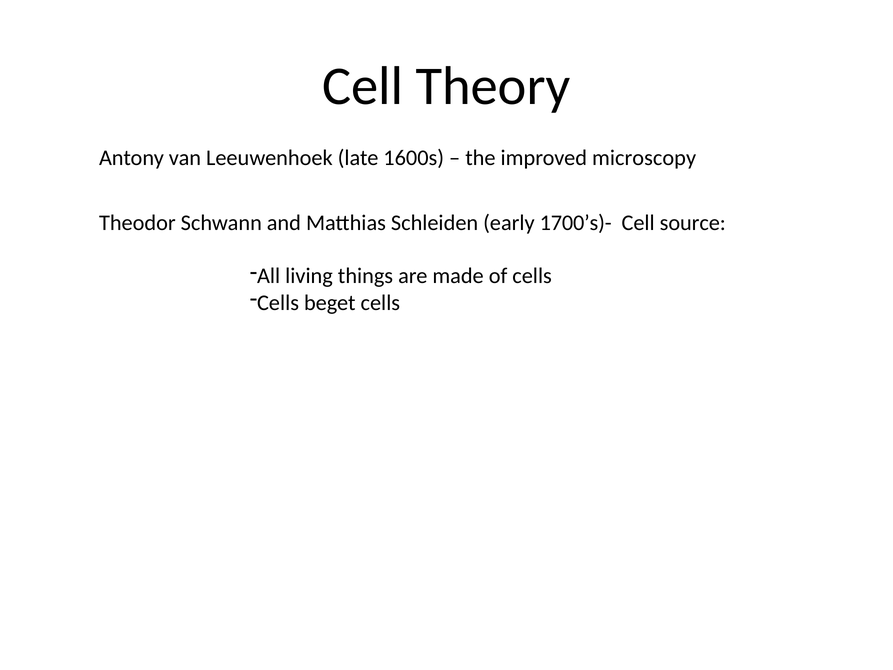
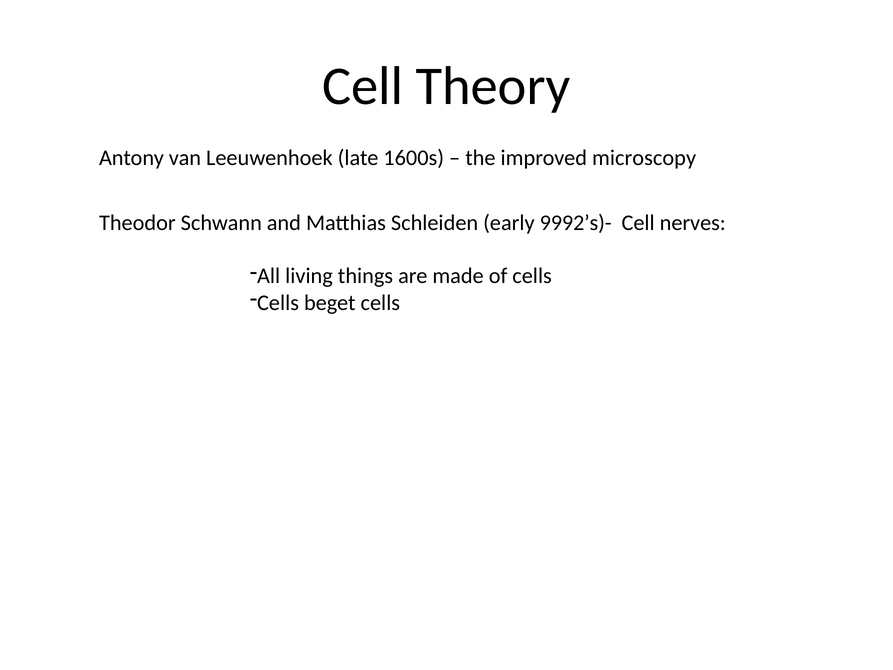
1700’s)-: 1700’s)- -> 9992’s)- (576, 223)
source: source -> nerves (693, 223)
